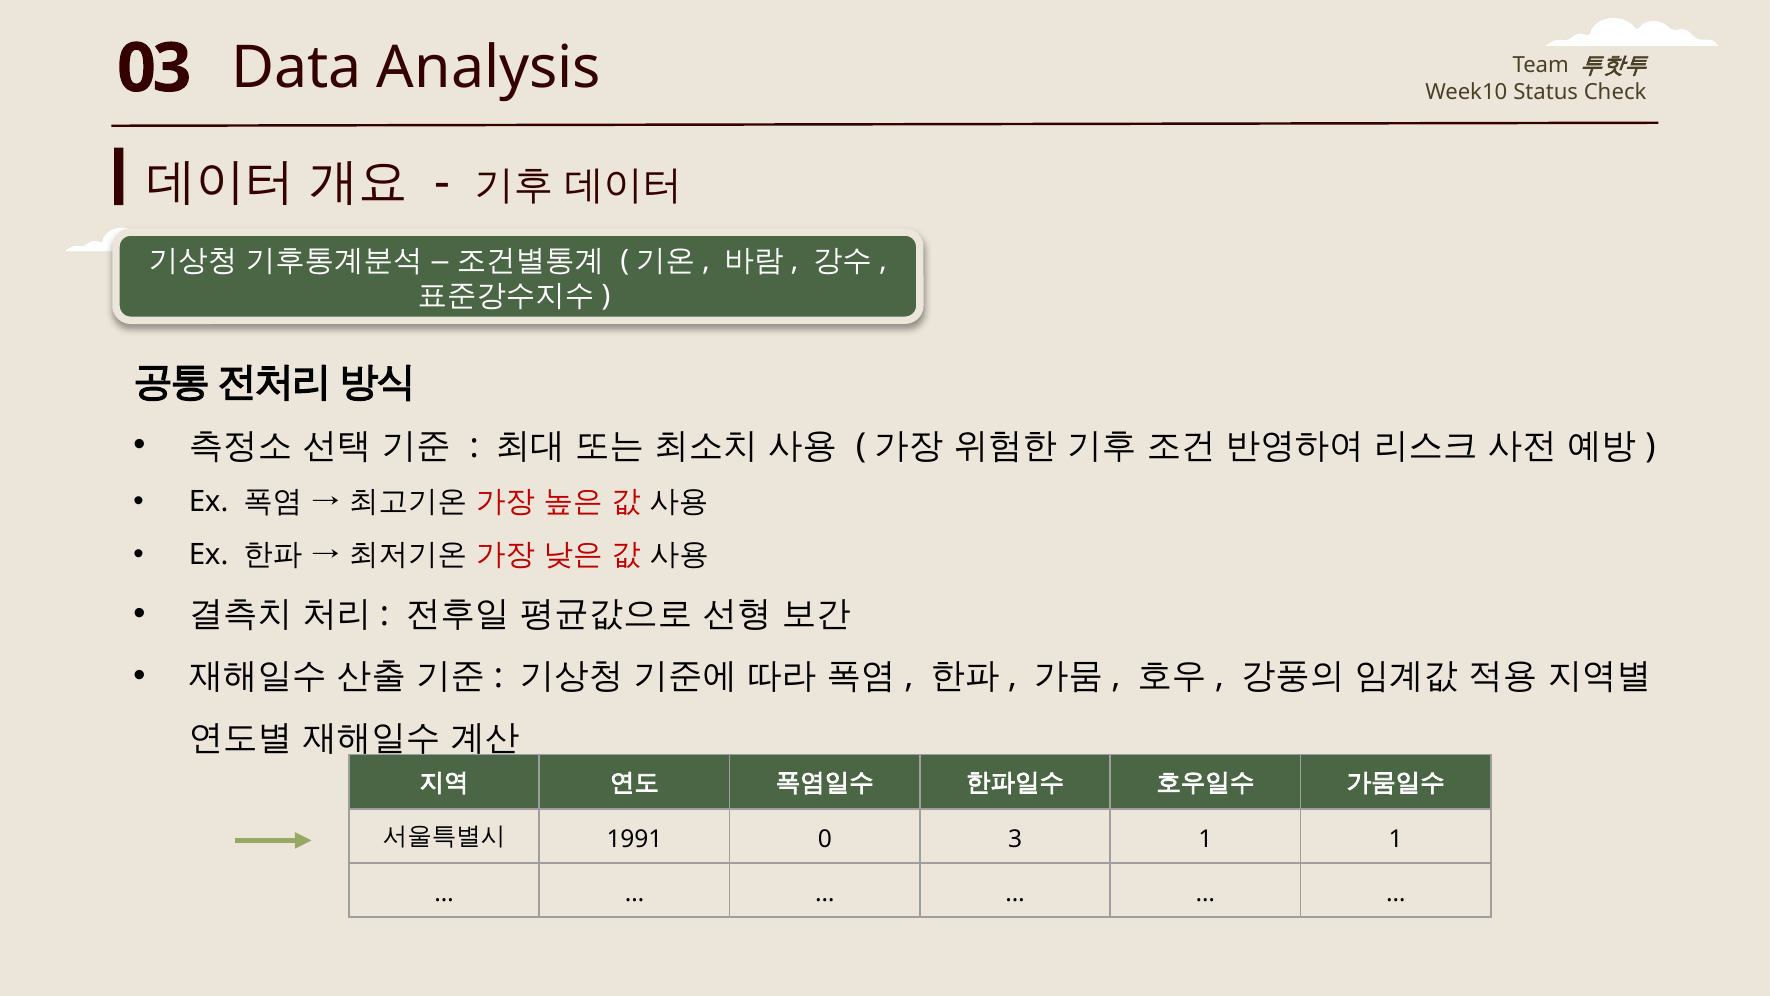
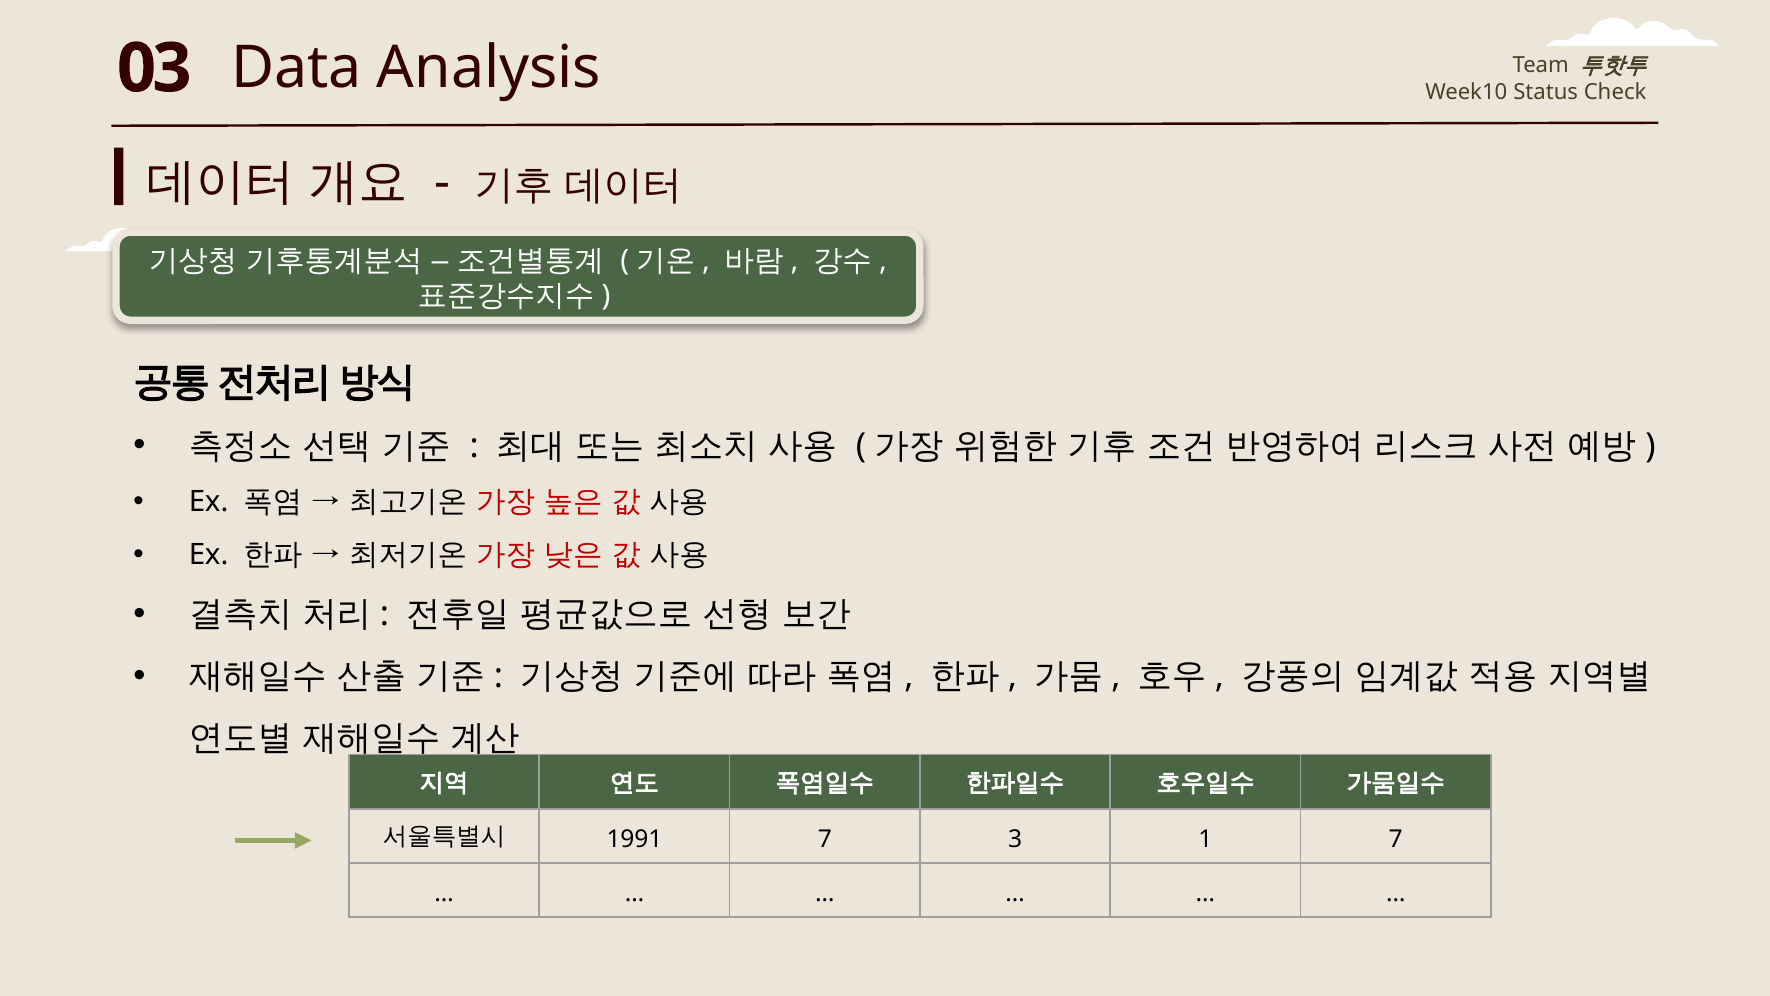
1991 0: 0 -> 7 (825, 839)
1 1: 1 -> 7 (1396, 839)
